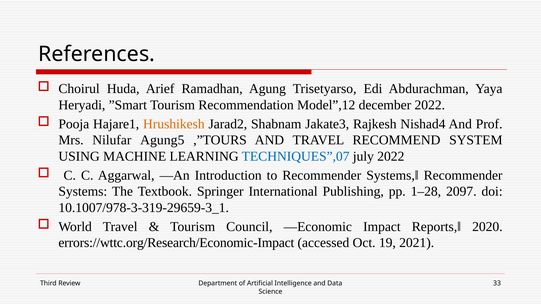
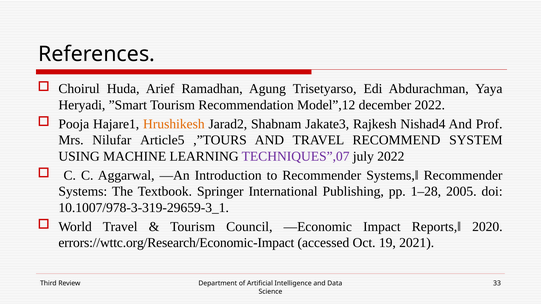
Agung5: Agung5 -> Article5 (162, 140)
TECHNIQUES”,07 colour: blue -> purple (296, 156)
2097: 2097 -> 2005 (461, 192)
